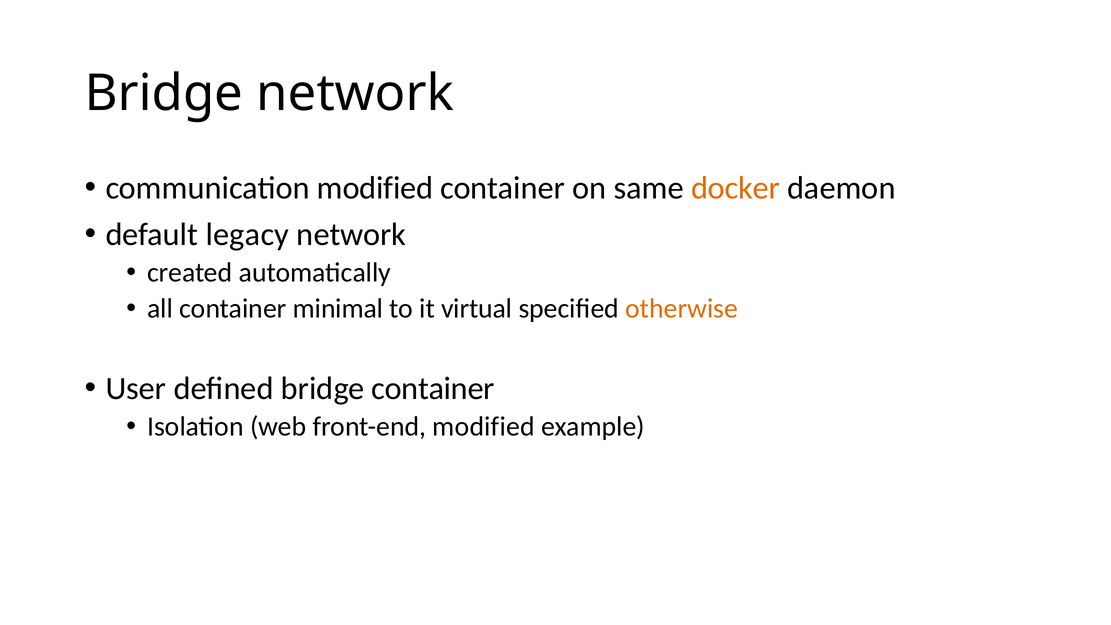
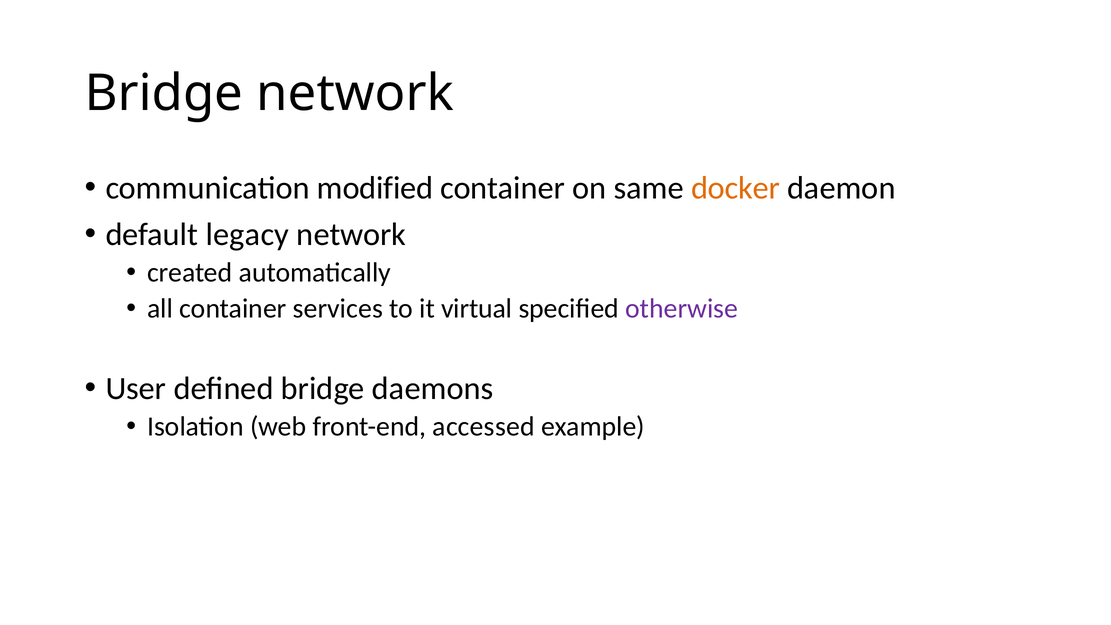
minimal: minimal -> services (338, 308)
otherwise colour: orange -> purple (682, 308)
bridge container: container -> daemons (433, 388)
front-end modified: modified -> accessed (484, 427)
